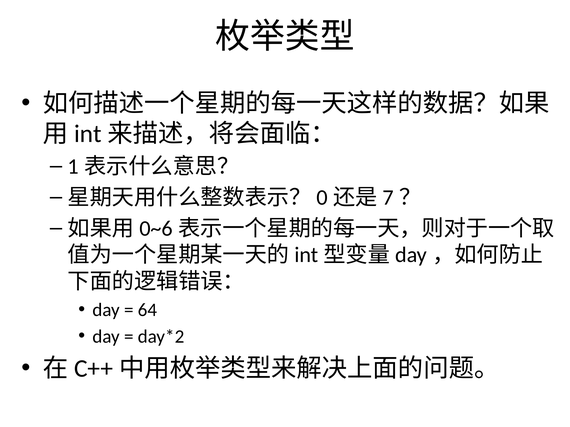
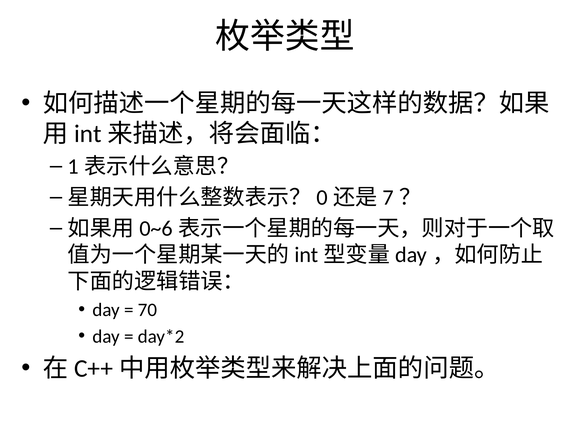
64: 64 -> 70 (147, 310)
